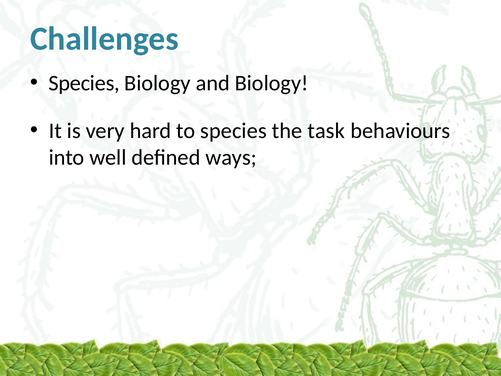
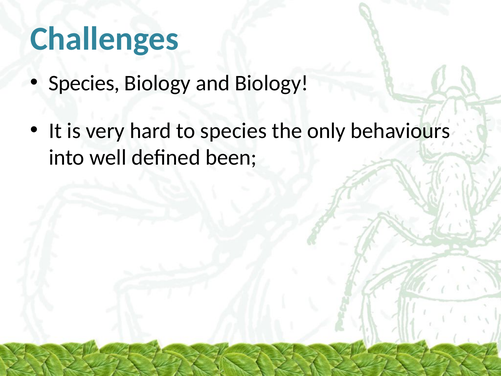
task: task -> only (326, 131)
ways: ways -> been (231, 157)
